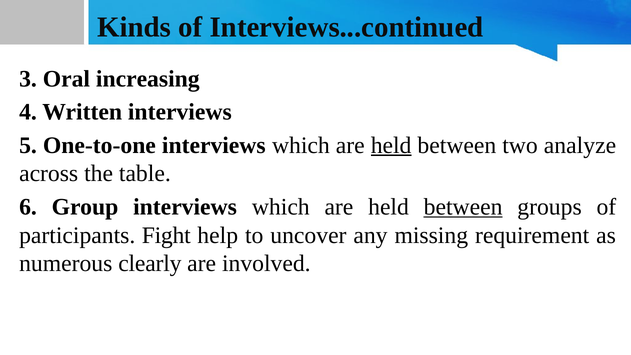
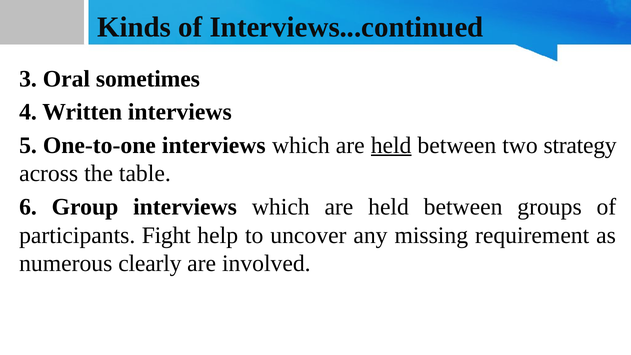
increasing: increasing -> sometimes (148, 79)
analyze: analyze -> strategy (580, 145)
between underline: present -> none (463, 207)
